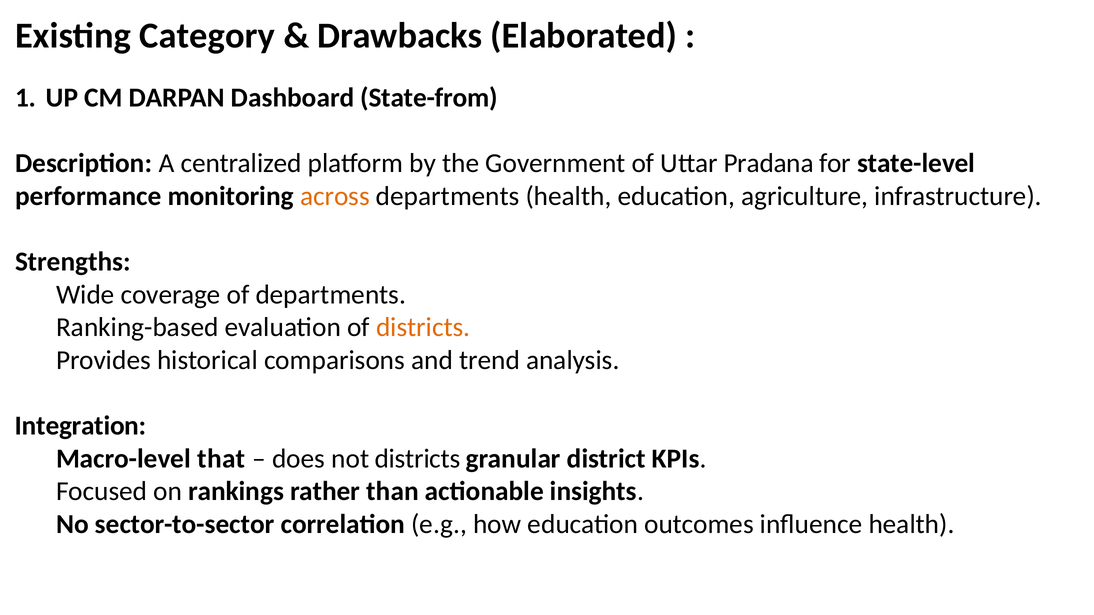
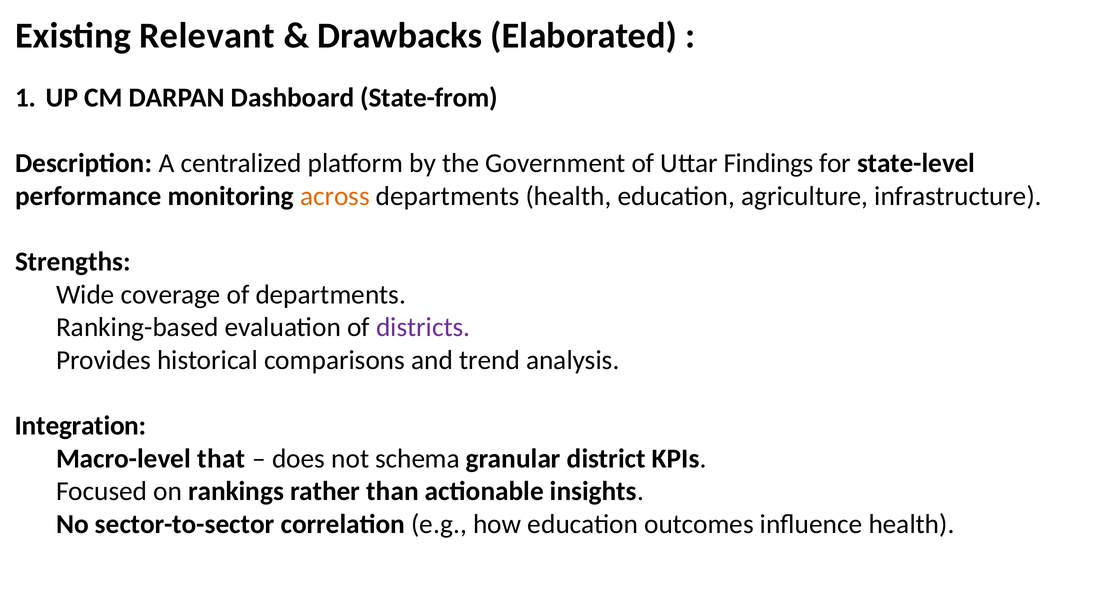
Category: Category -> Relevant (207, 36)
Pradana: Pradana -> Findings (769, 163)
districts colour: orange -> purple (423, 328)
not districts: districts -> schema (418, 459)
